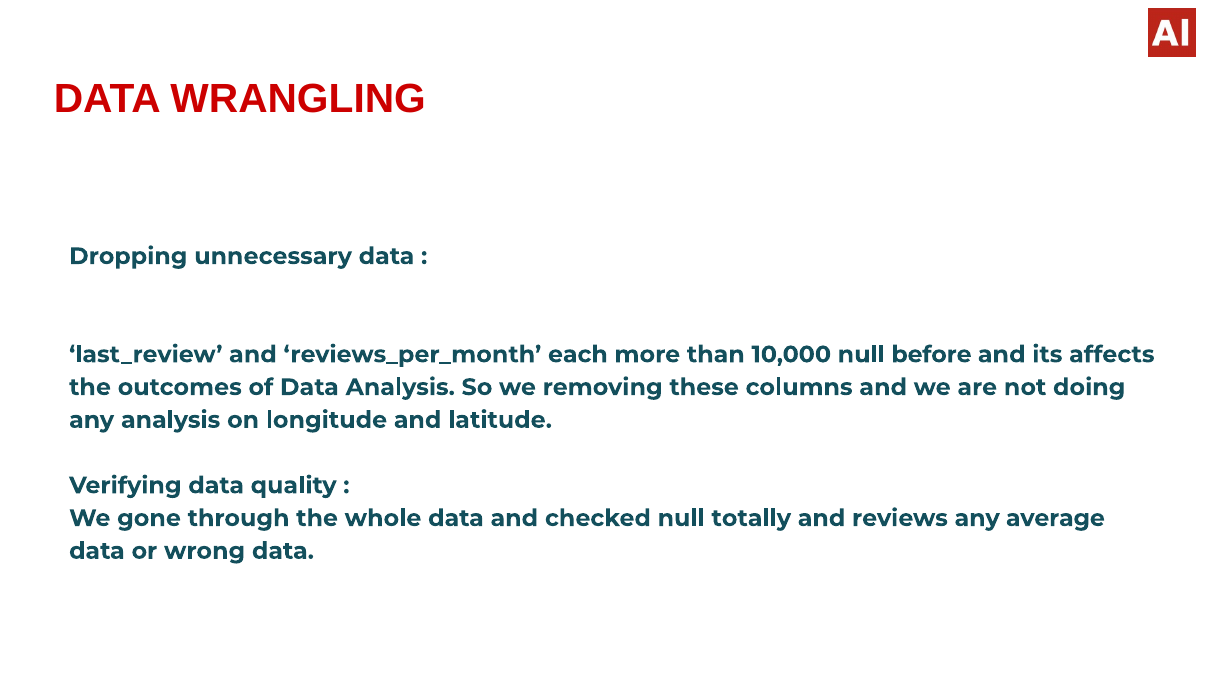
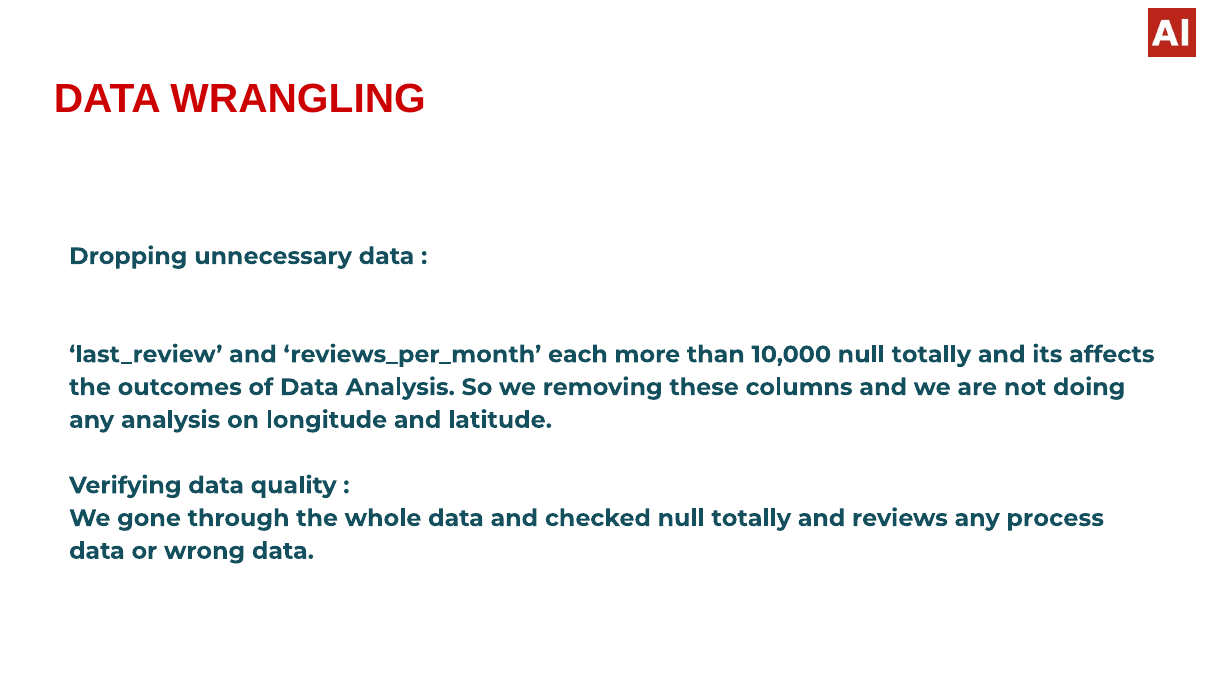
10,000 null before: before -> totally (931, 354)
average: average -> process (1055, 518)
